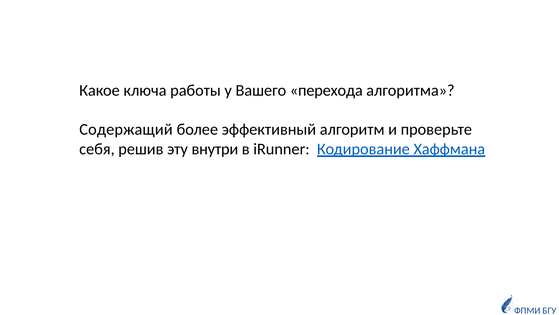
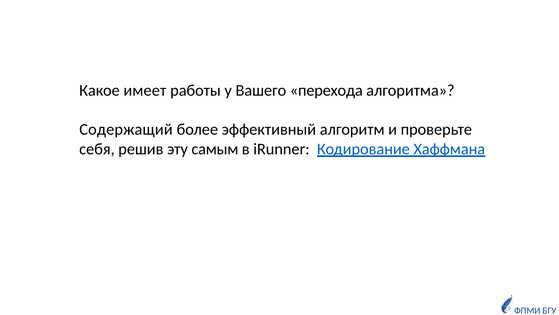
ключа: ключа -> имеет (145, 90)
внутри: внутри -> самым (215, 149)
